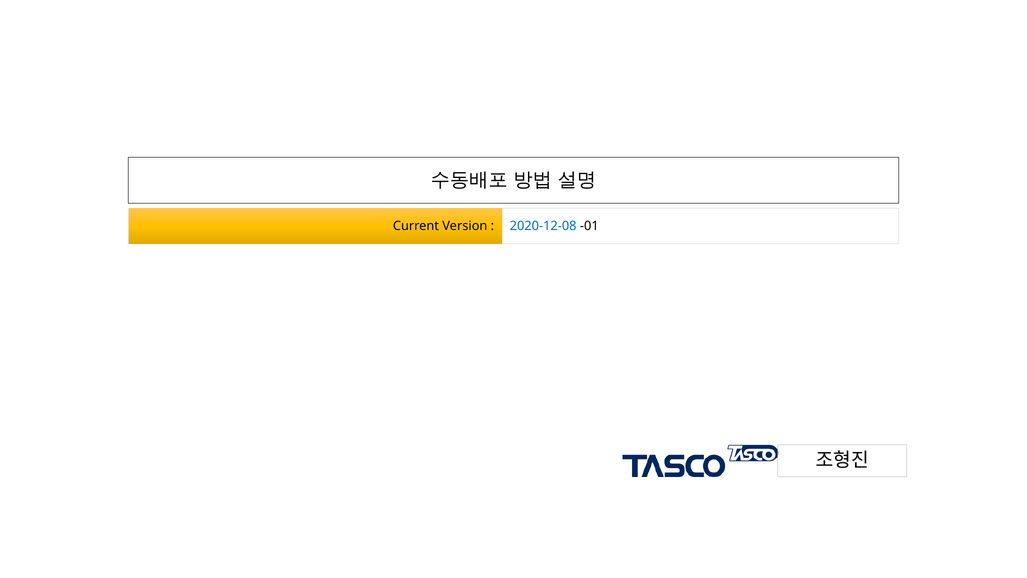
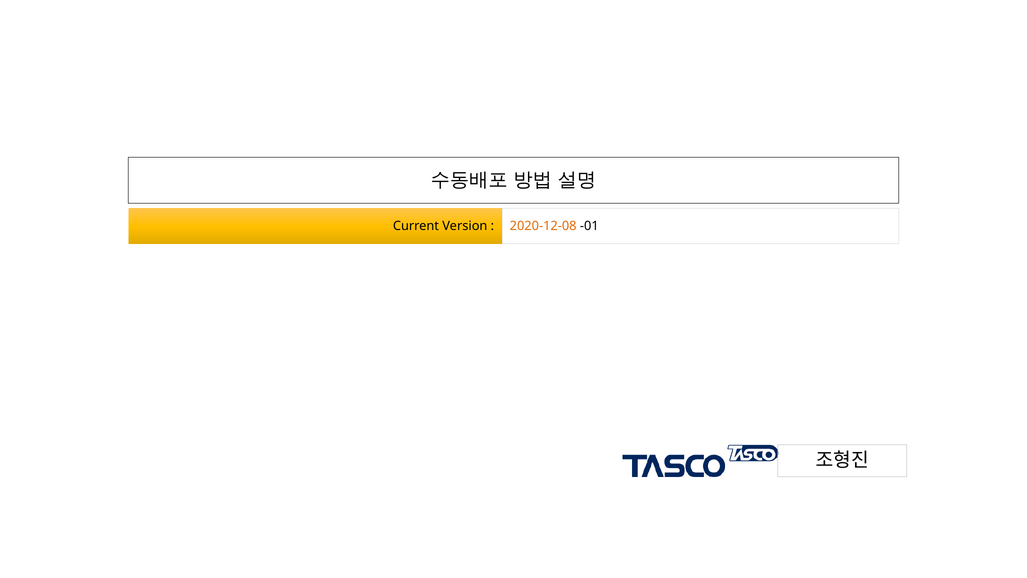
2020-12-08 colour: blue -> orange (543, 226)
